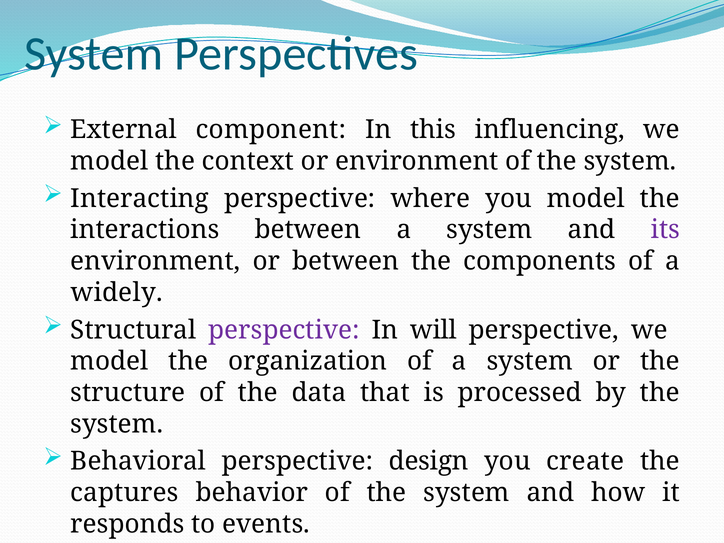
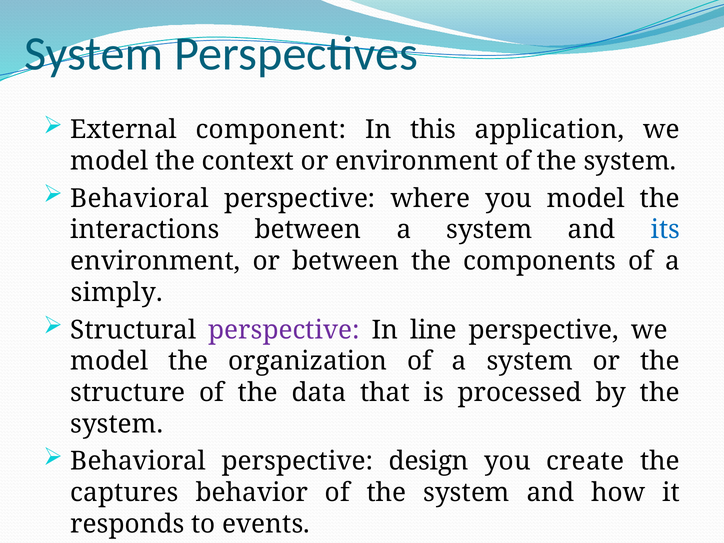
influencing: influencing -> application (550, 130)
Interacting: Interacting -> Behavioral (140, 198)
its colour: purple -> blue (665, 230)
widely: widely -> simply (117, 292)
will: will -> line (434, 330)
